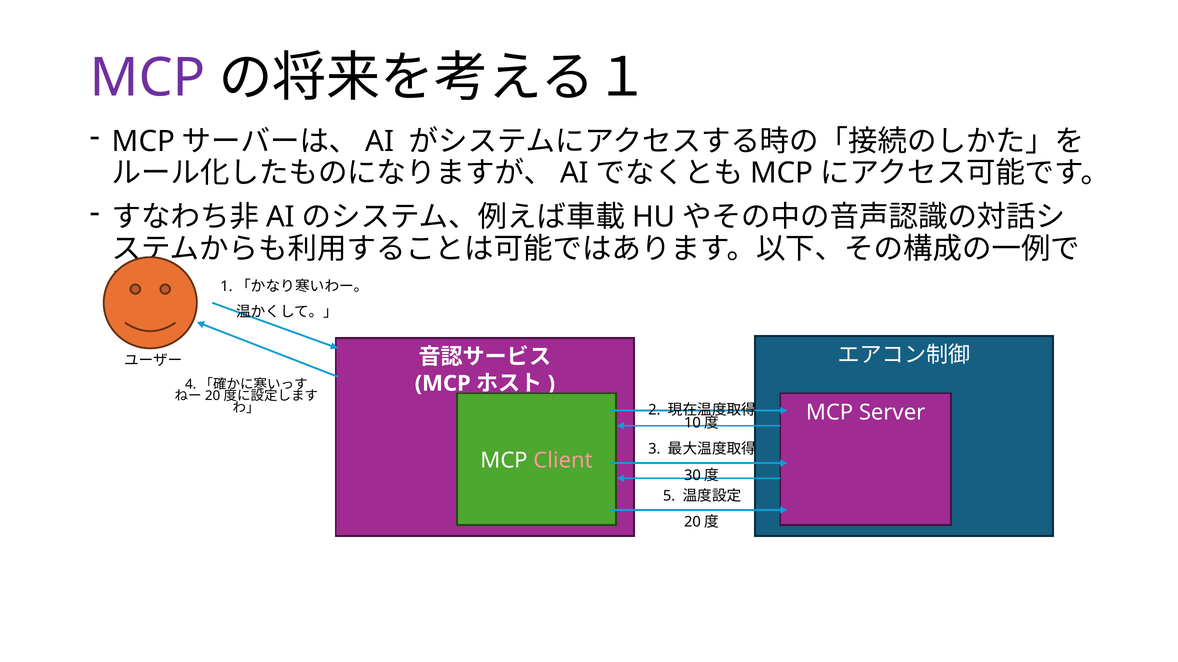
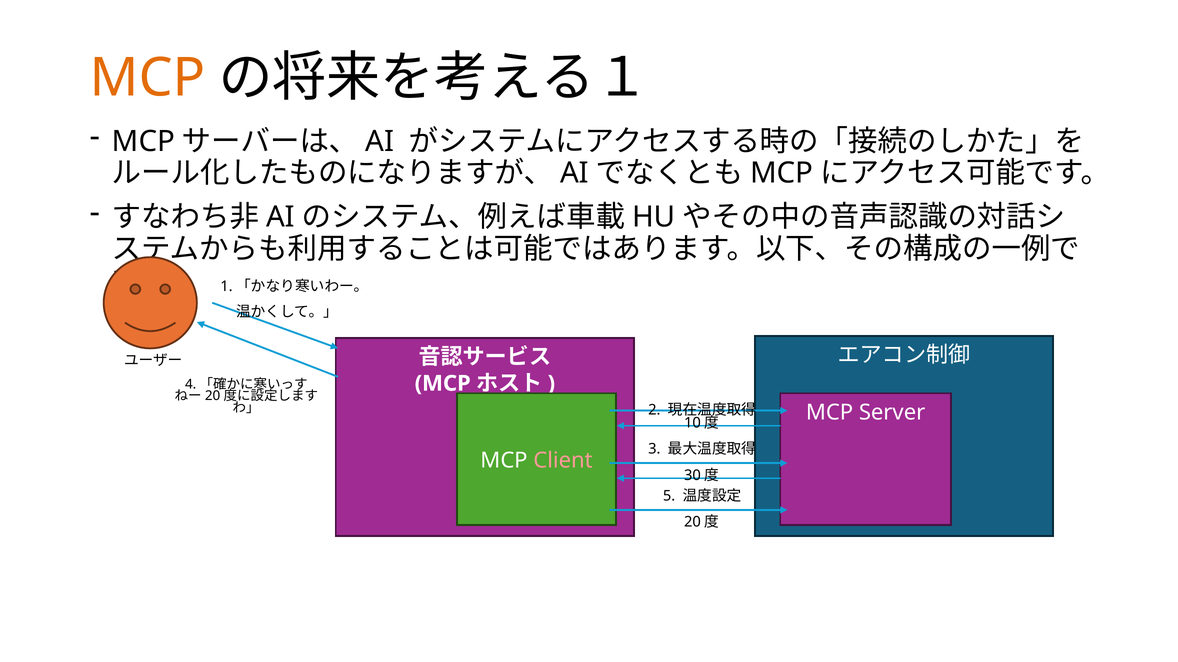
MCP colour: purple -> orange (148, 78)
